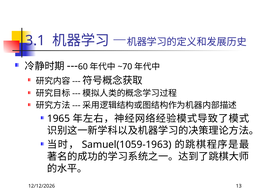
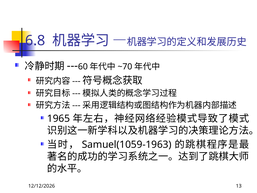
3.1: 3.1 -> 6.8 (35, 41)
